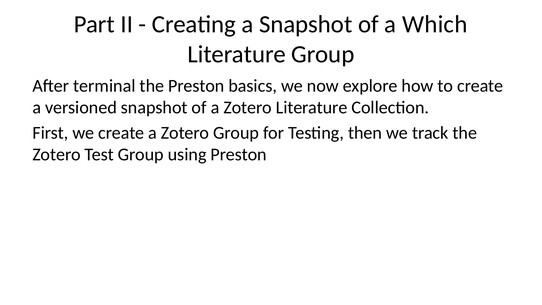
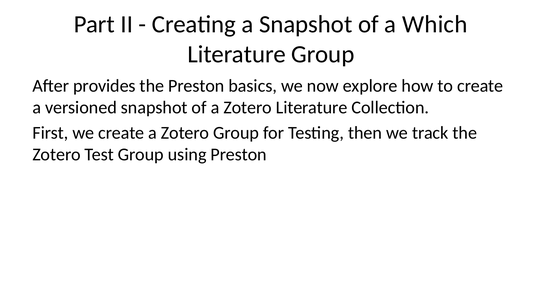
terminal: terminal -> provides (104, 86)
